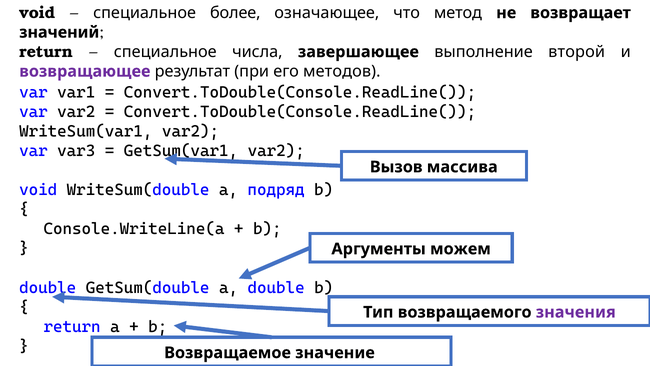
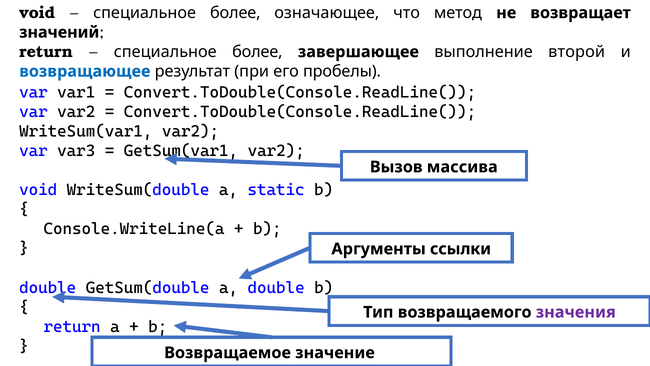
числа: числа -> более (257, 52)
возвращающее colour: purple -> blue (85, 71)
методов: методов -> пробелы (342, 71)
подряд: подряд -> static (276, 190)
можем: можем -> ссылки (461, 249)
